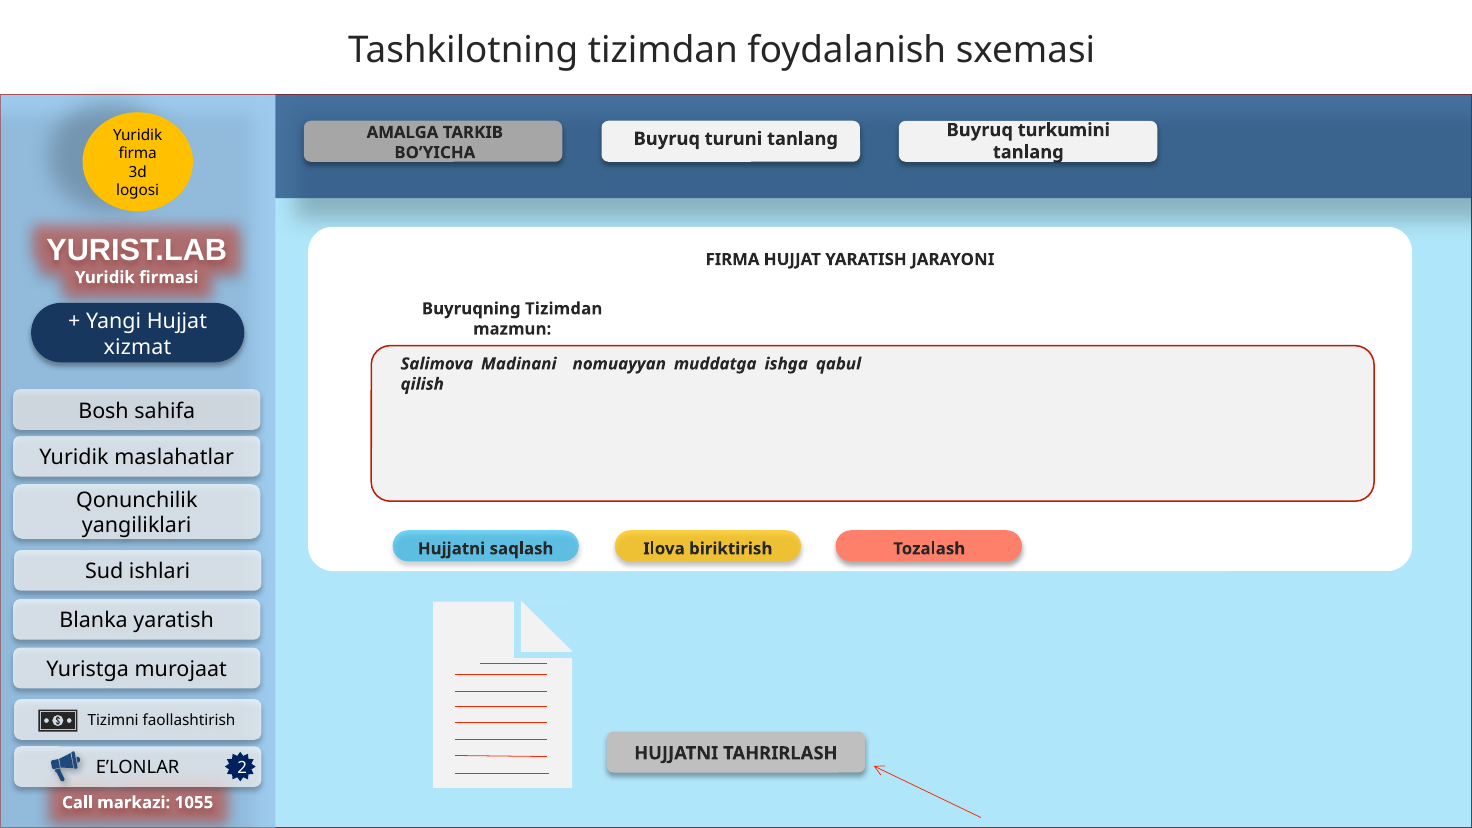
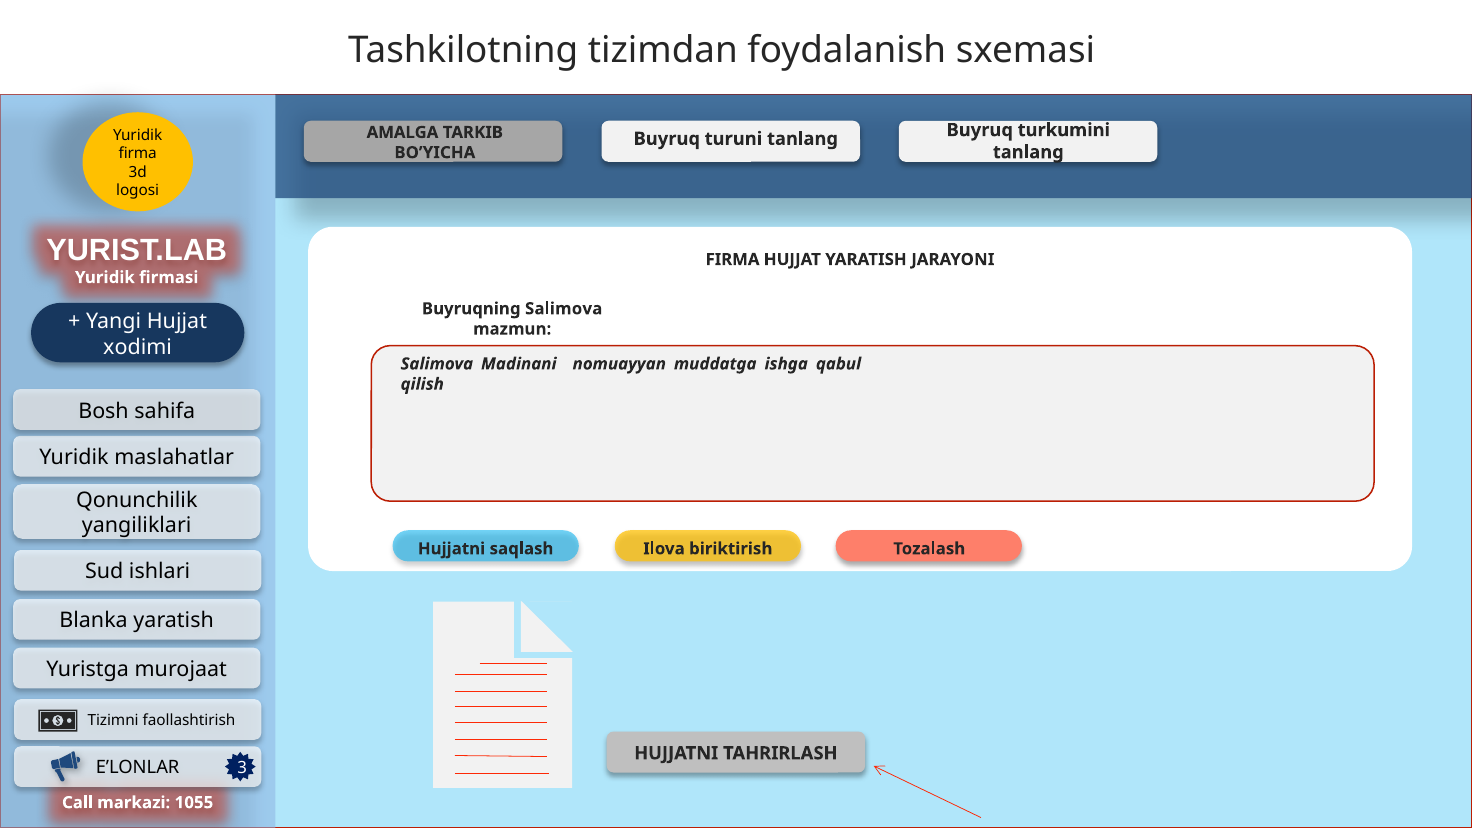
Buyruqning Tizimdan: Tizimdan -> Salimova (564, 309)
xizmat: xizmat -> xodimi (138, 347)
2: 2 -> 3 (242, 768)
